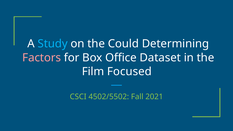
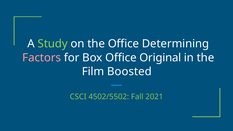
Study colour: light blue -> light green (53, 44)
the Could: Could -> Office (123, 44)
Dataset: Dataset -> Original (160, 58)
Focused: Focused -> Boosted (129, 72)
